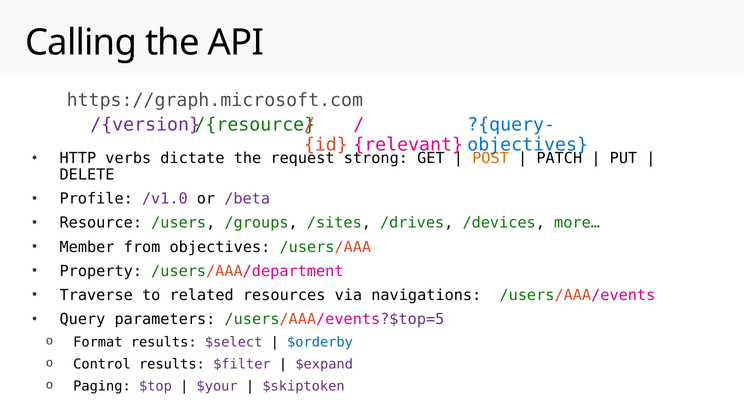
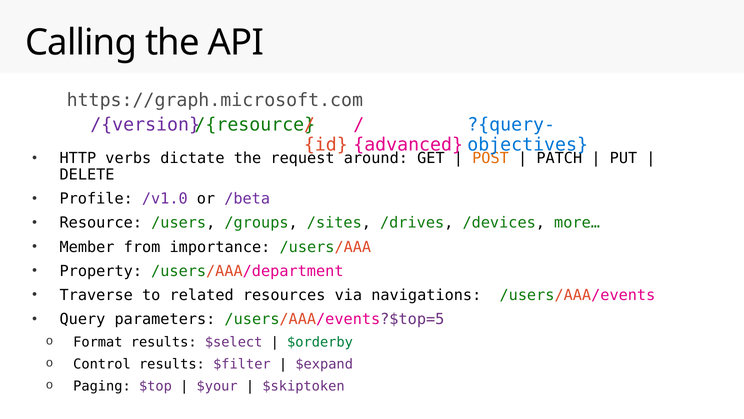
relevant: relevant -> advanced (408, 144)
strong: strong -> around (376, 158)
from objectives: objectives -> importance (220, 247)
$orderby colour: blue -> green (320, 342)
